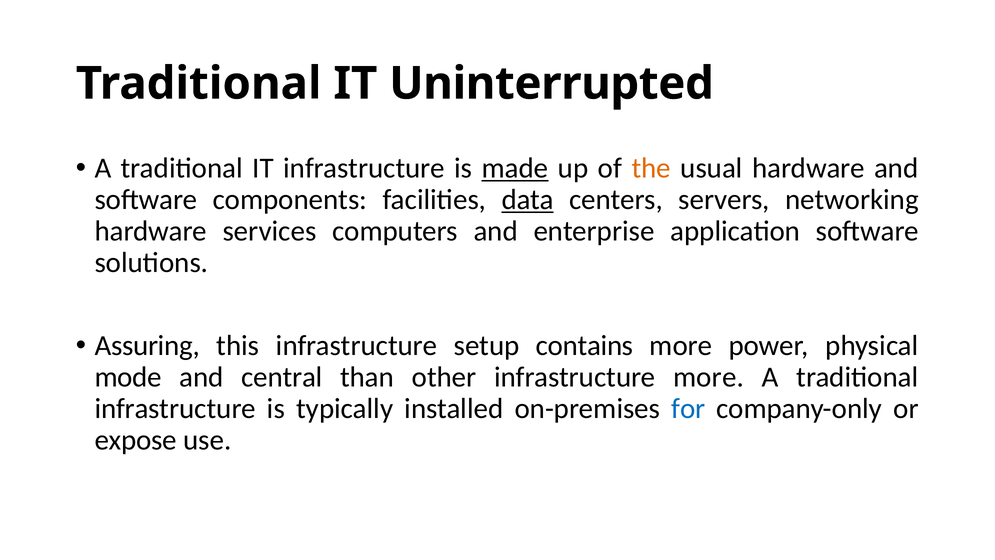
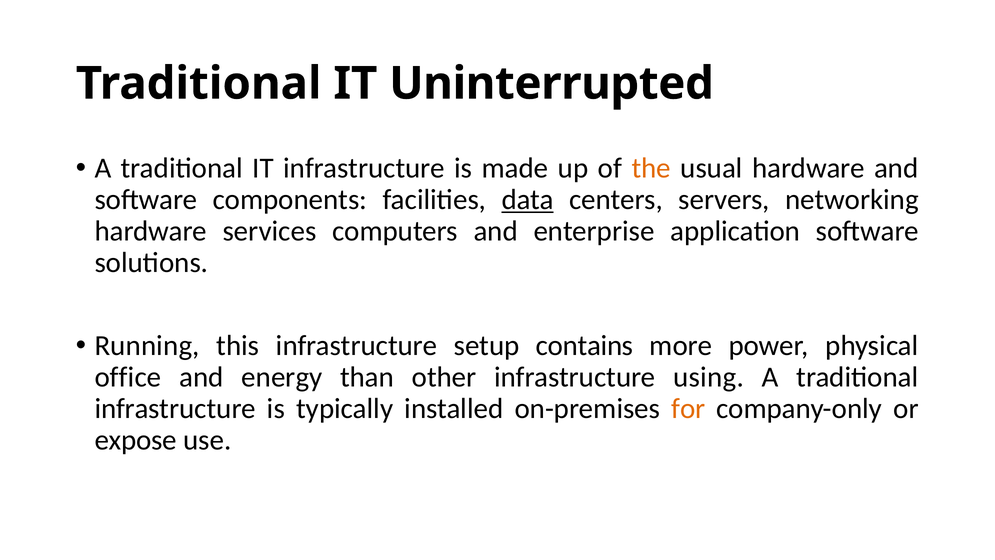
made underline: present -> none (515, 168)
Assuring: Assuring -> Running (147, 346)
mode: mode -> office (128, 377)
central: central -> energy (282, 377)
infrastructure more: more -> using (709, 377)
for colour: blue -> orange (688, 408)
